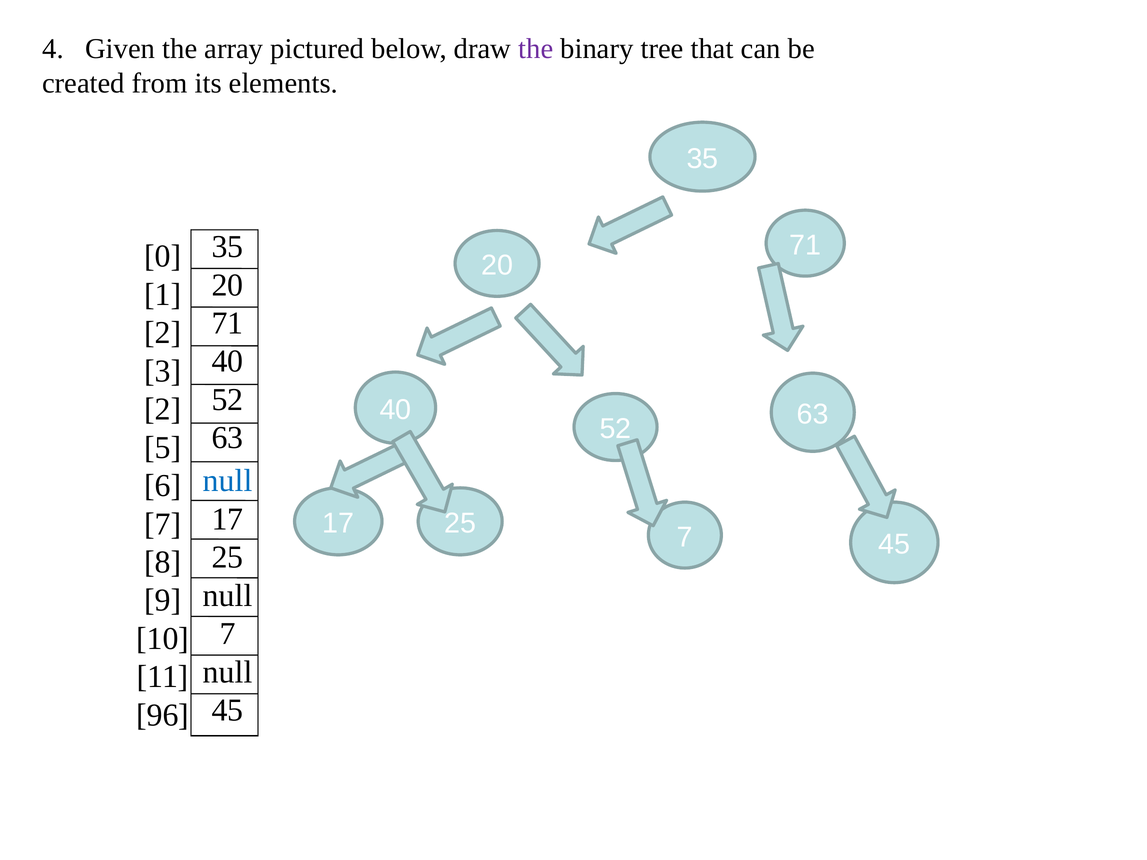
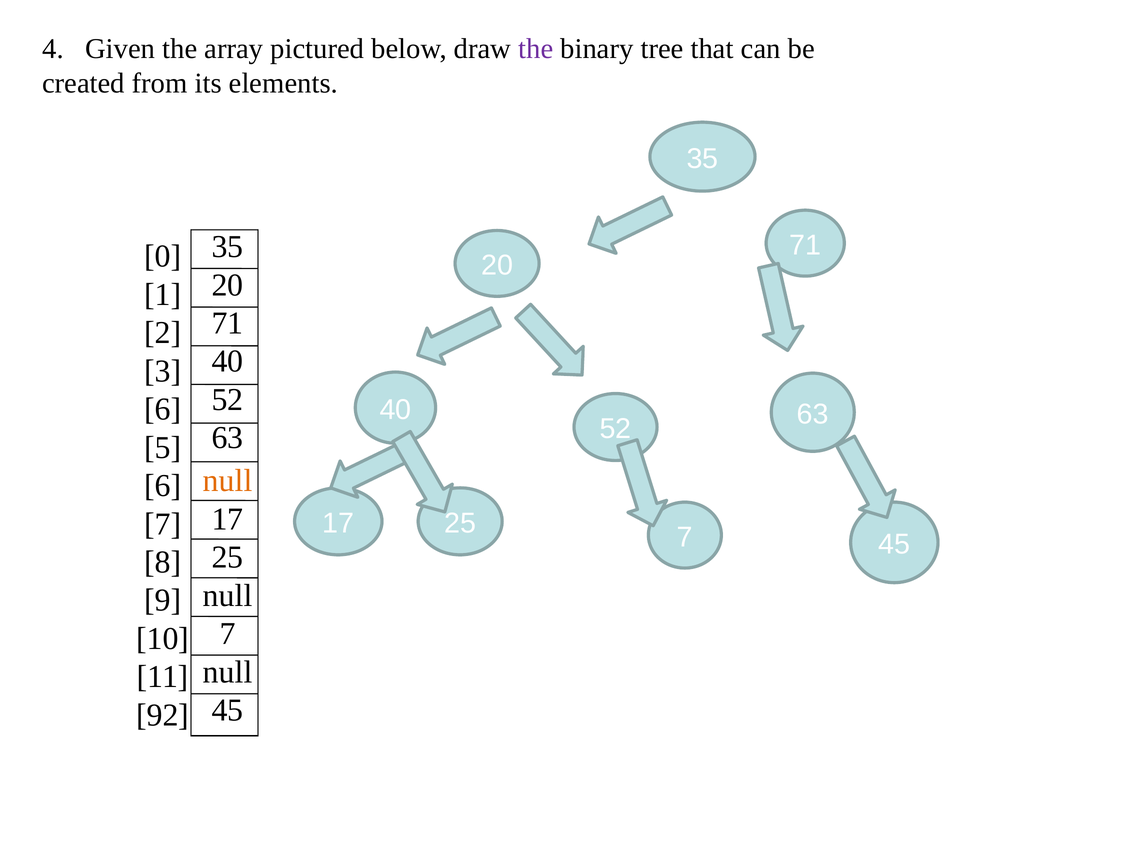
2: 2 -> 6 (163, 409)
null colour: blue -> orange (228, 481)
96: 96 -> 92 (163, 715)
